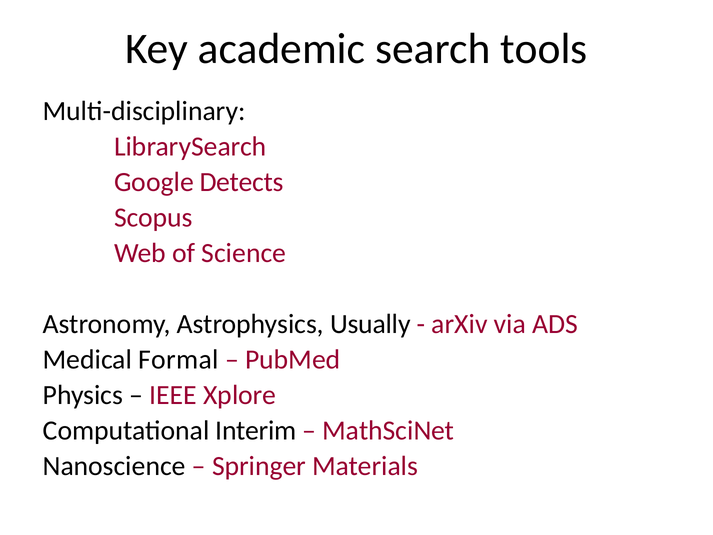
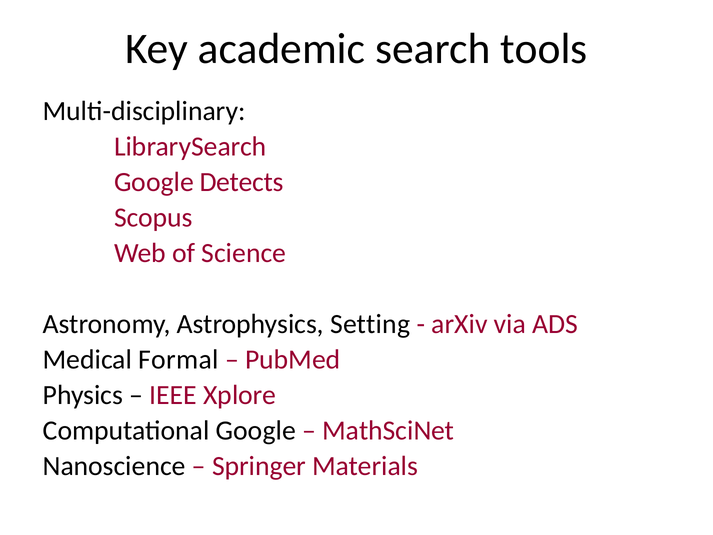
Usually: Usually -> Setting (370, 324)
Computational Interim: Interim -> Google (256, 430)
